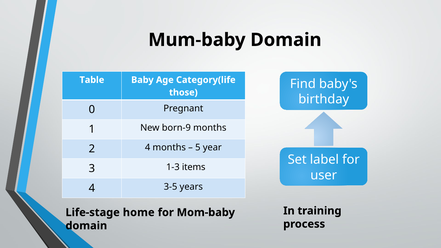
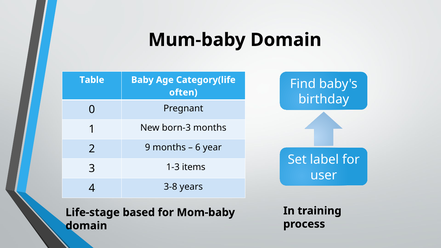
those: those -> often (183, 92)
born-9: born-9 -> born-3 (176, 128)
2 4: 4 -> 9 (148, 148)
5: 5 -> 6 (198, 148)
3-5: 3-5 -> 3-8 (171, 187)
home: home -> based (139, 213)
